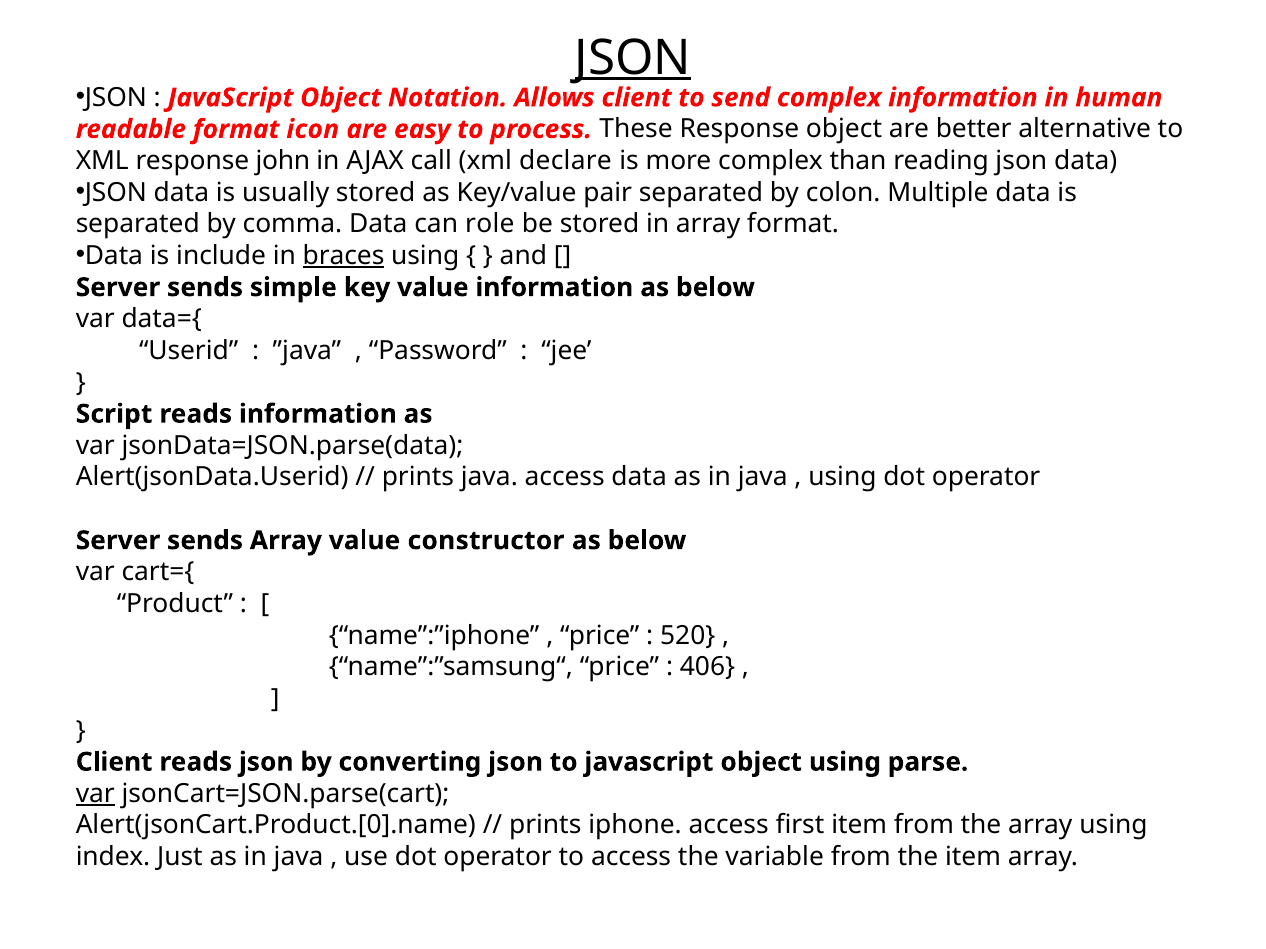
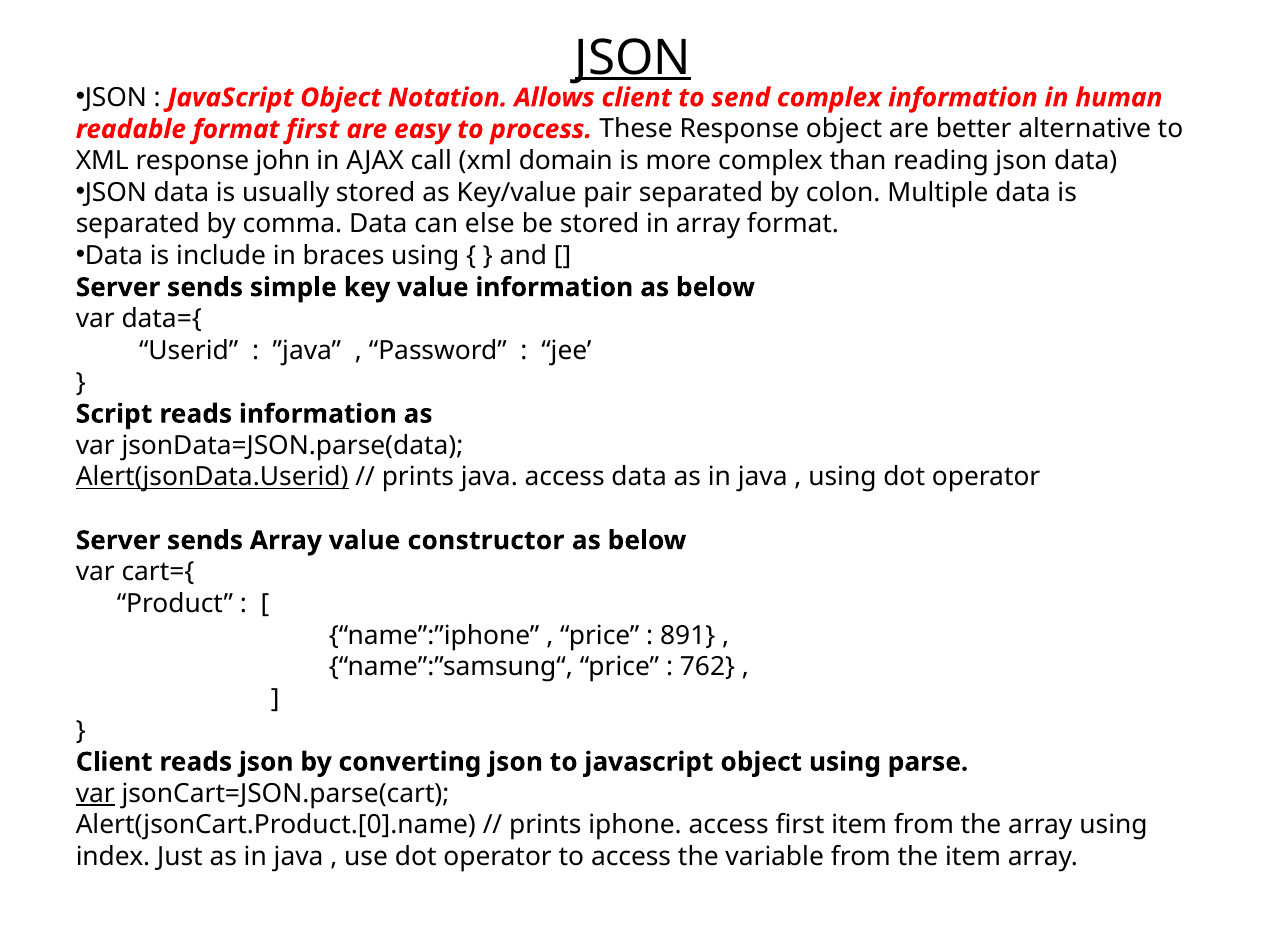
format icon: icon -> first (313, 129)
declare: declare -> domain (566, 161)
role: role -> else (490, 224)
braces underline: present -> none (344, 256)
Alert(jsonData.Userid underline: none -> present (212, 478)
520: 520 -> 891 (688, 636)
406: 406 -> 762 (708, 667)
